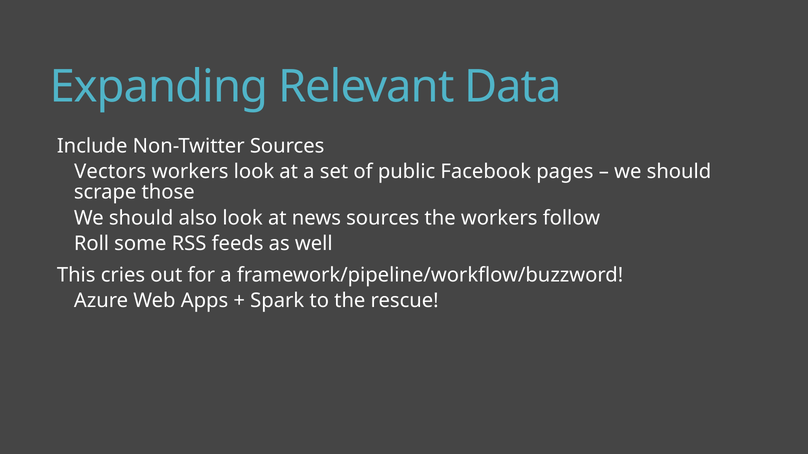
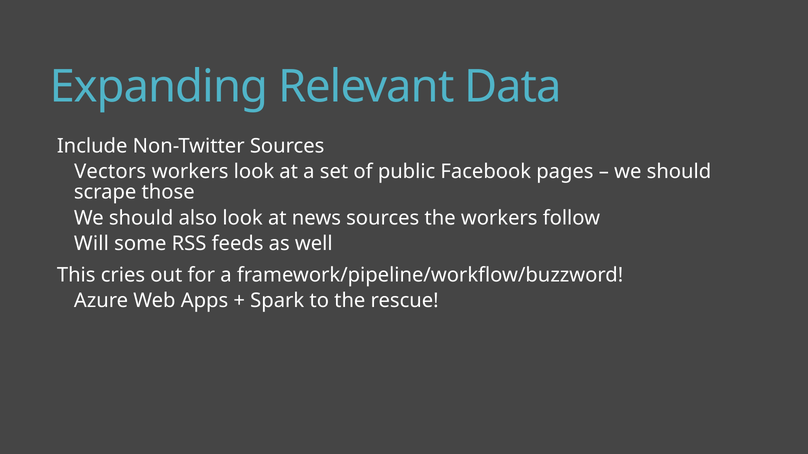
Roll: Roll -> Will (91, 244)
